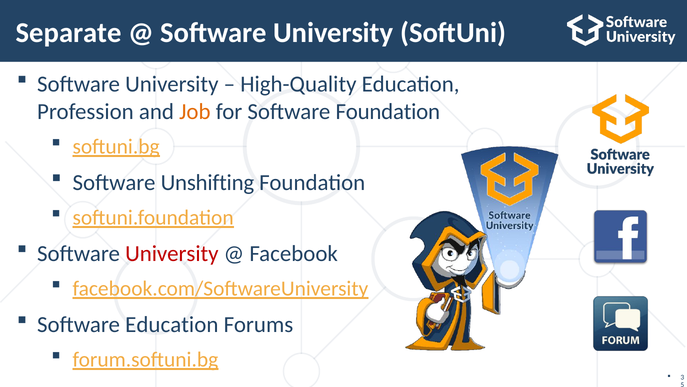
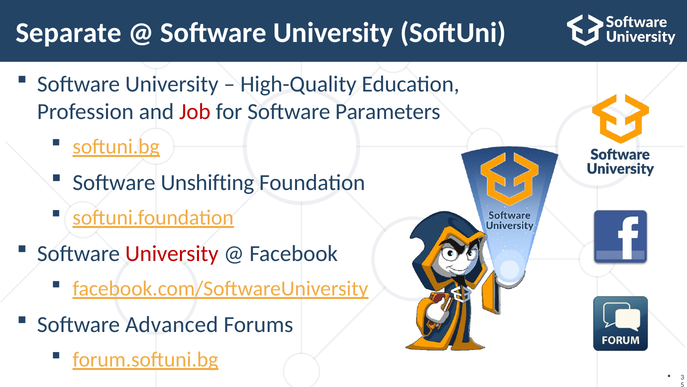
Job colour: orange -> red (195, 111)
Software Foundation: Foundation -> Parameters (388, 111)
Software Education: Education -> Advanced (172, 324)
